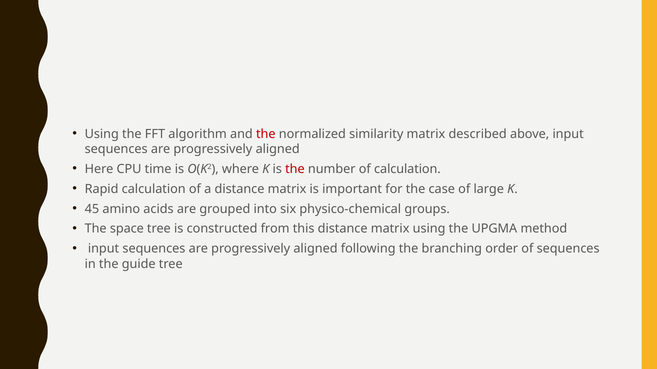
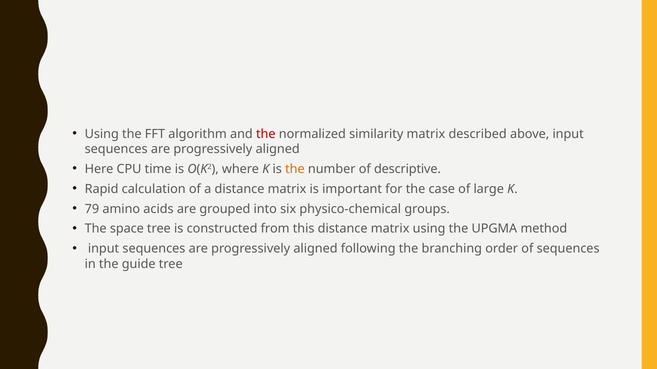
the colour: red -> orange (295, 169)
of calculation: calculation -> descriptive (407, 169)
45: 45 -> 79 (92, 209)
